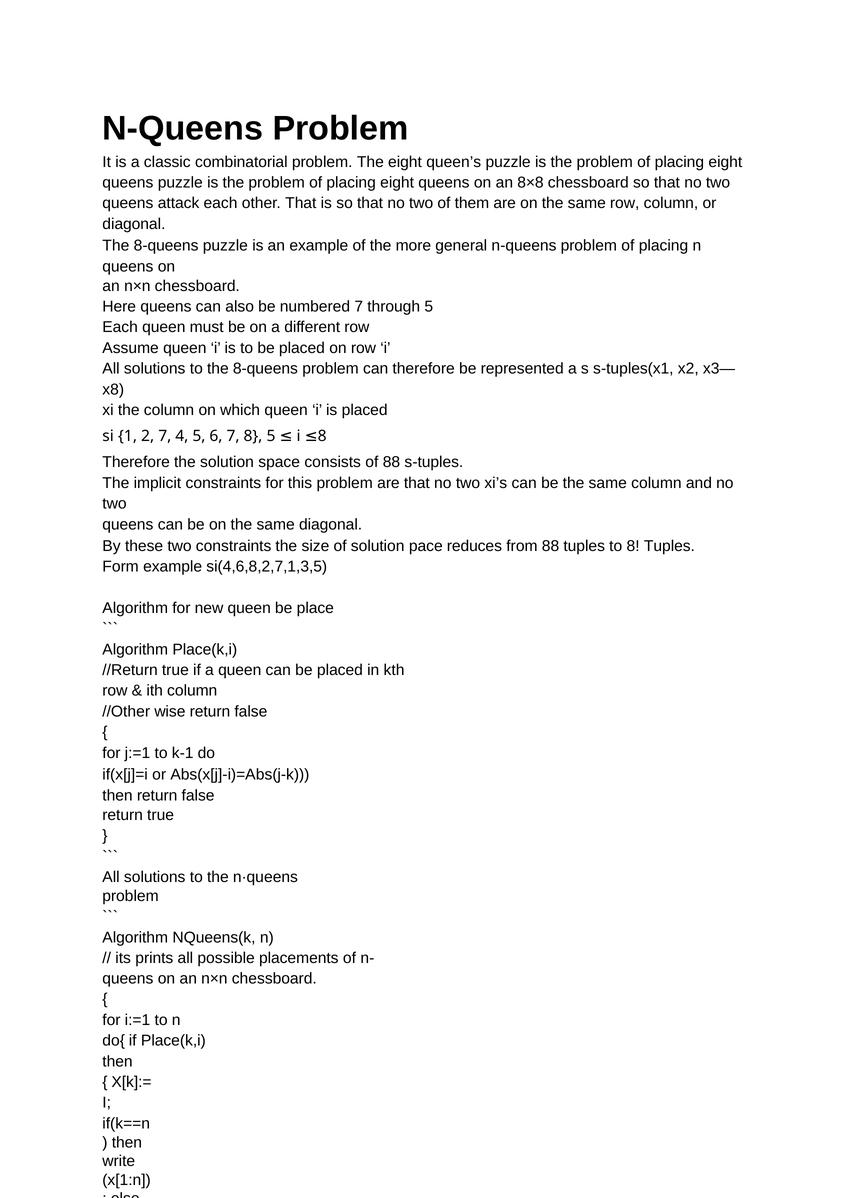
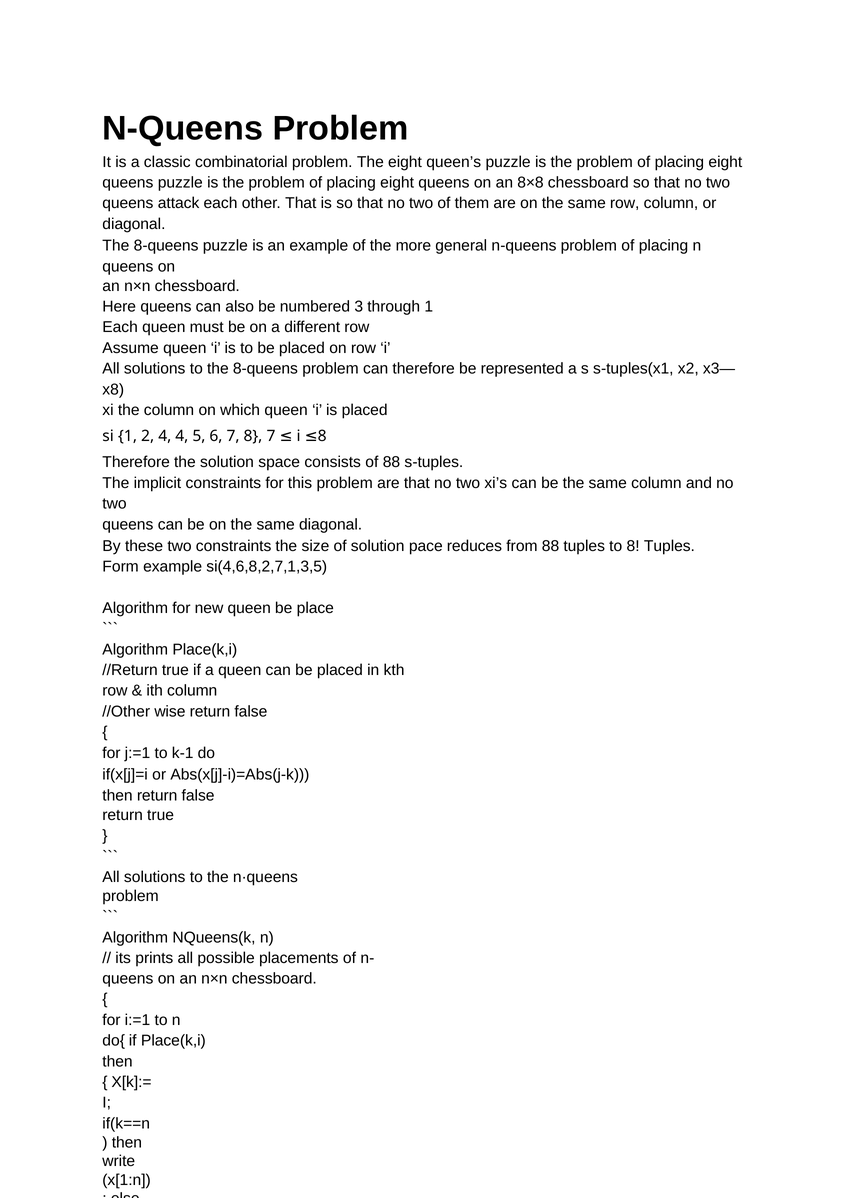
numbered 7: 7 -> 3 (359, 306)
through 5: 5 -> 1 (429, 306)
2 7: 7 -> 4 (165, 436)
8 5: 5 -> 7 (271, 436)
